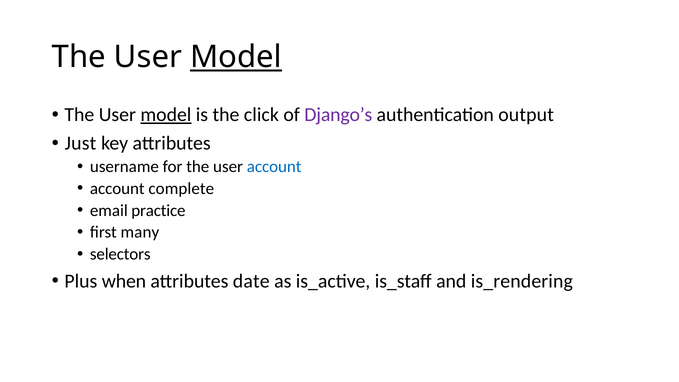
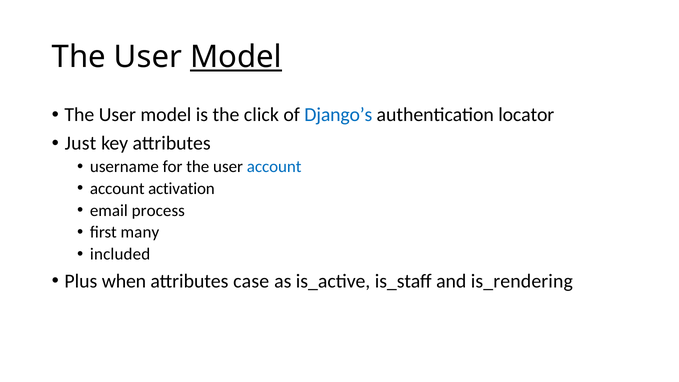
model underline: present -> none (166, 115)
Django’s colour: purple -> blue (338, 115)
output: output -> locator (526, 115)
complete: complete -> activation (181, 189)
practice: practice -> process (158, 210)
selectors: selectors -> included (120, 254)
date: date -> case (251, 281)
